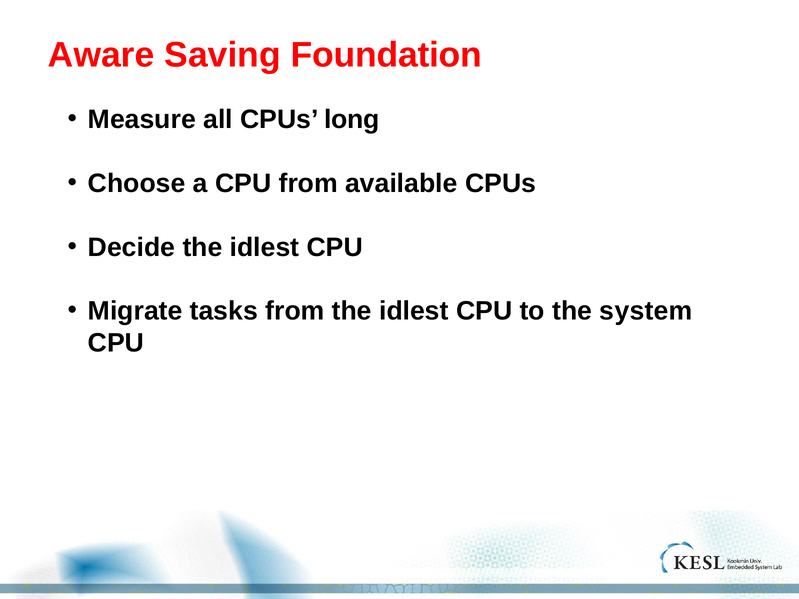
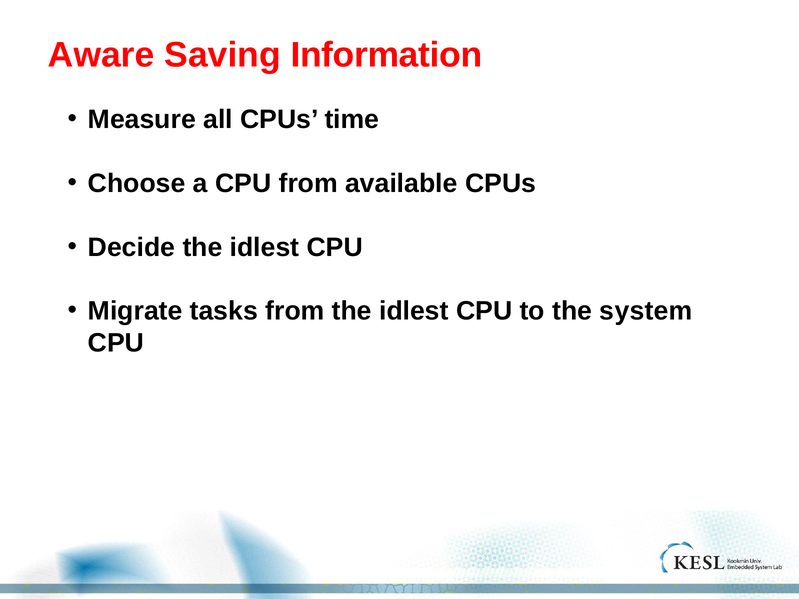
Foundation: Foundation -> Information (386, 55)
long: long -> time (352, 119)
